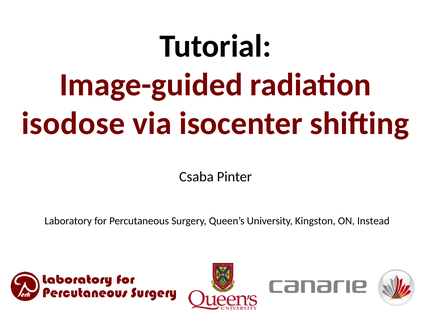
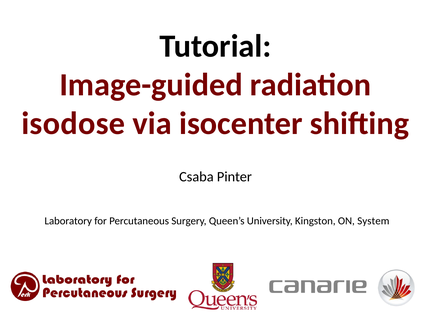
Instead: Instead -> System (373, 221)
